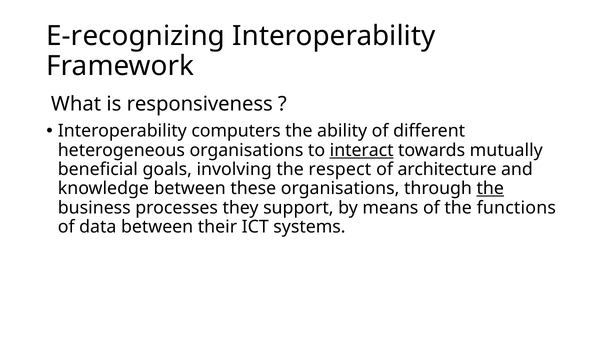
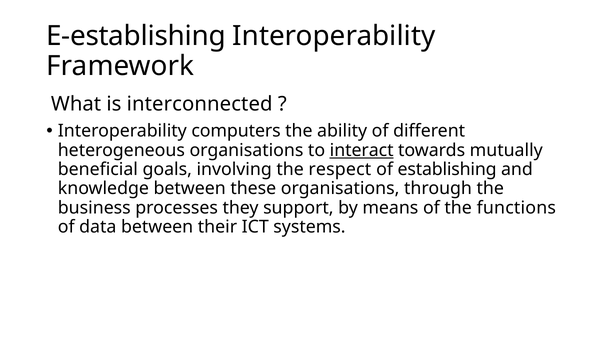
E-recognizing: E-recognizing -> E-establishing (136, 36)
responsiveness: responsiveness -> interconnected (200, 104)
architecture: architecture -> establishing (447, 170)
the underline: present -> none (490, 189)
